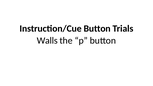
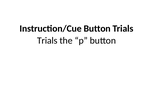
Walls: Walls -> Trials (47, 41)
